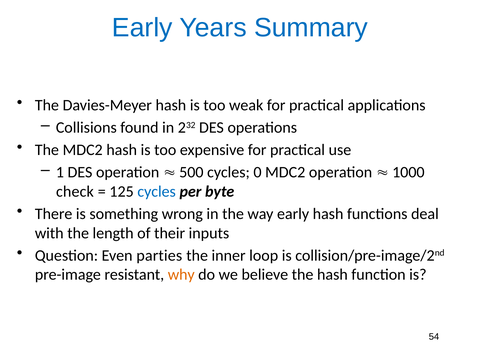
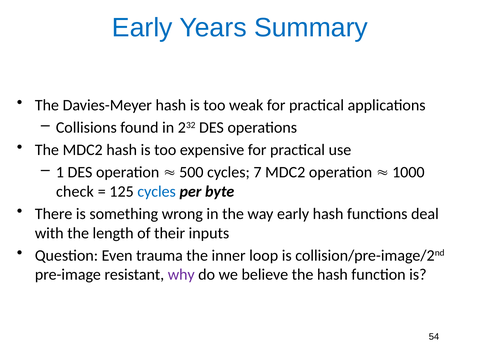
0: 0 -> 7 (258, 172)
parties: parties -> trauma (159, 256)
why colour: orange -> purple (181, 275)
